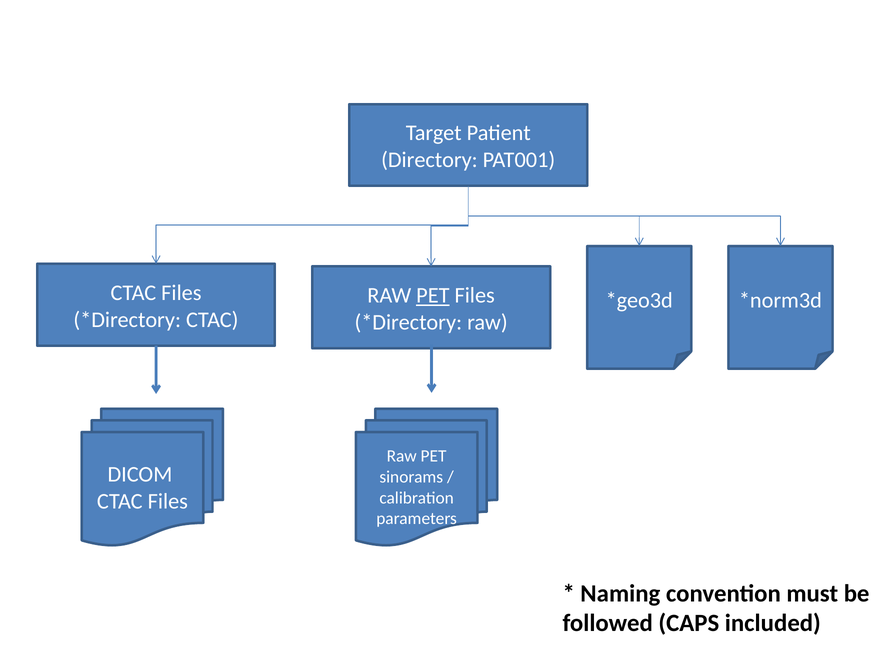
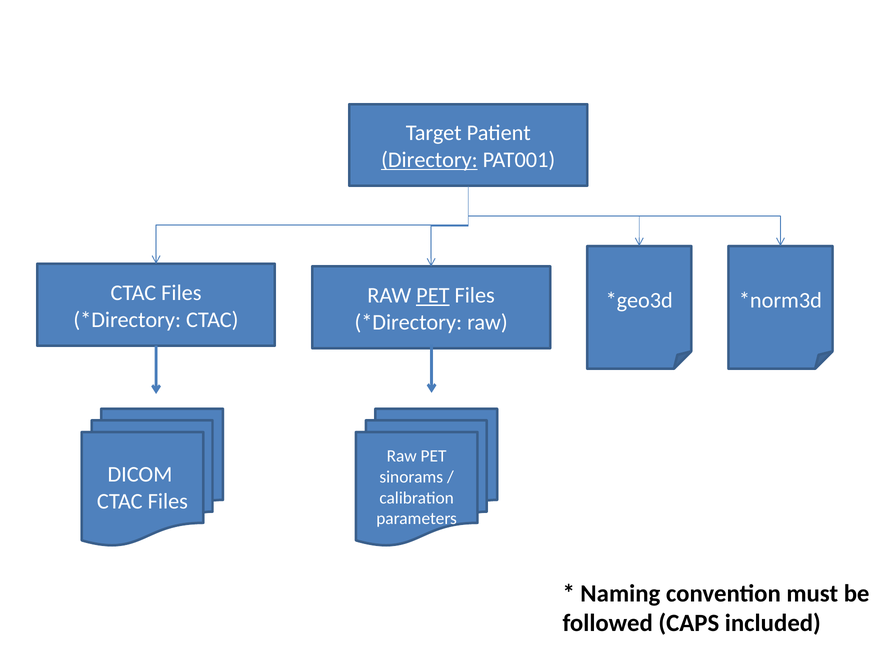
Directory underline: none -> present (429, 160)
